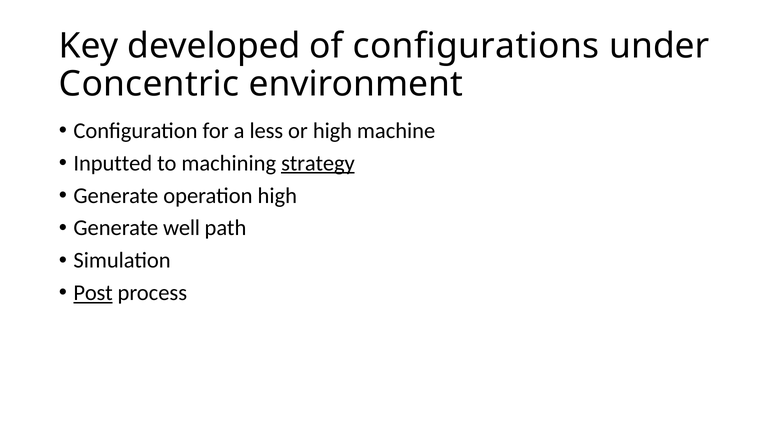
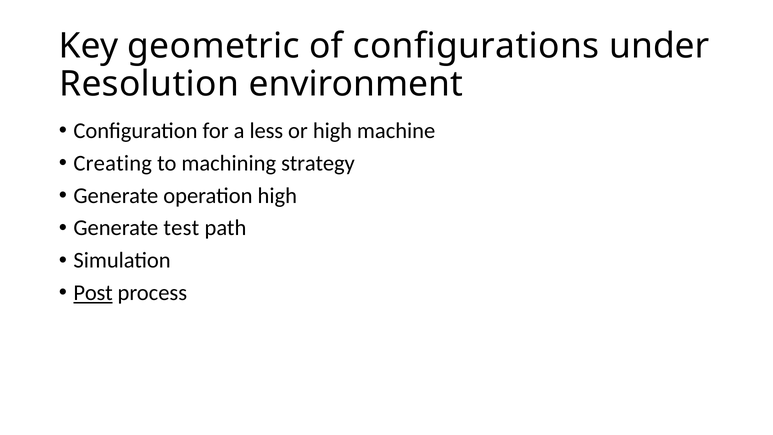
developed: developed -> geometric (214, 46)
Concentric: Concentric -> Resolution (149, 84)
Inputted: Inputted -> Creating (113, 163)
strategy underline: present -> none (318, 163)
well: well -> test (181, 228)
